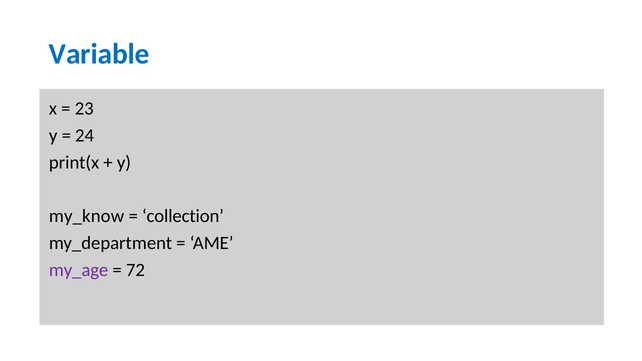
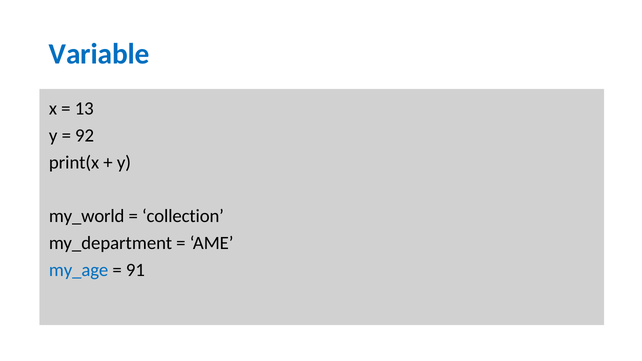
23: 23 -> 13 (84, 109)
24: 24 -> 92 (85, 135)
my_know: my_know -> my_world (87, 216)
my_age colour: purple -> blue (79, 270)
72: 72 -> 91 (135, 270)
